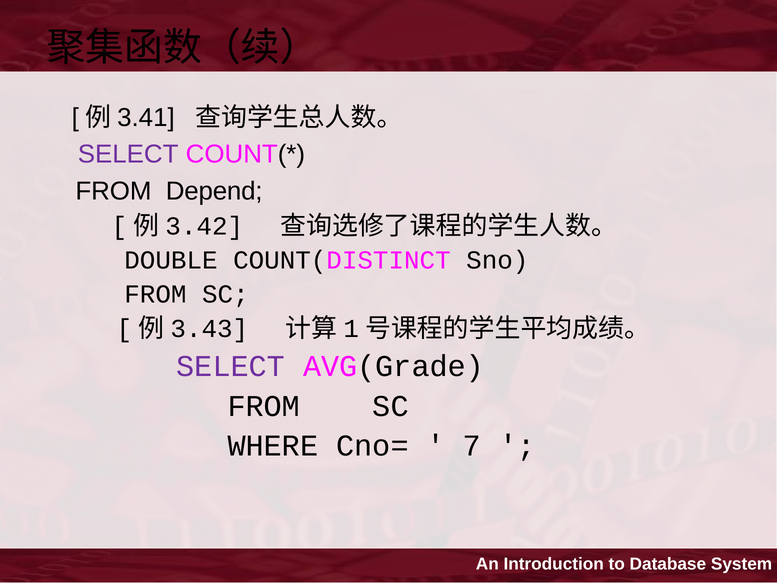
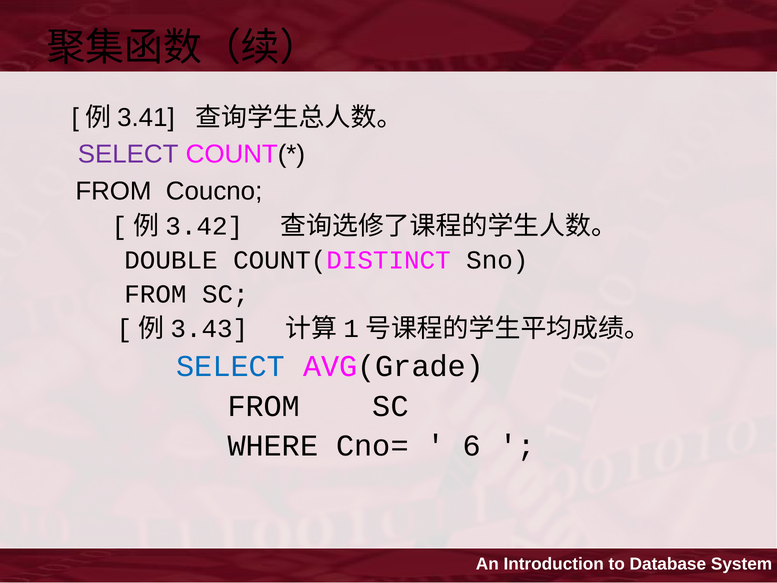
Depend: Depend -> Coucno (214, 191)
SELECT colour: purple -> blue (231, 366)
7: 7 -> 6 (472, 446)
